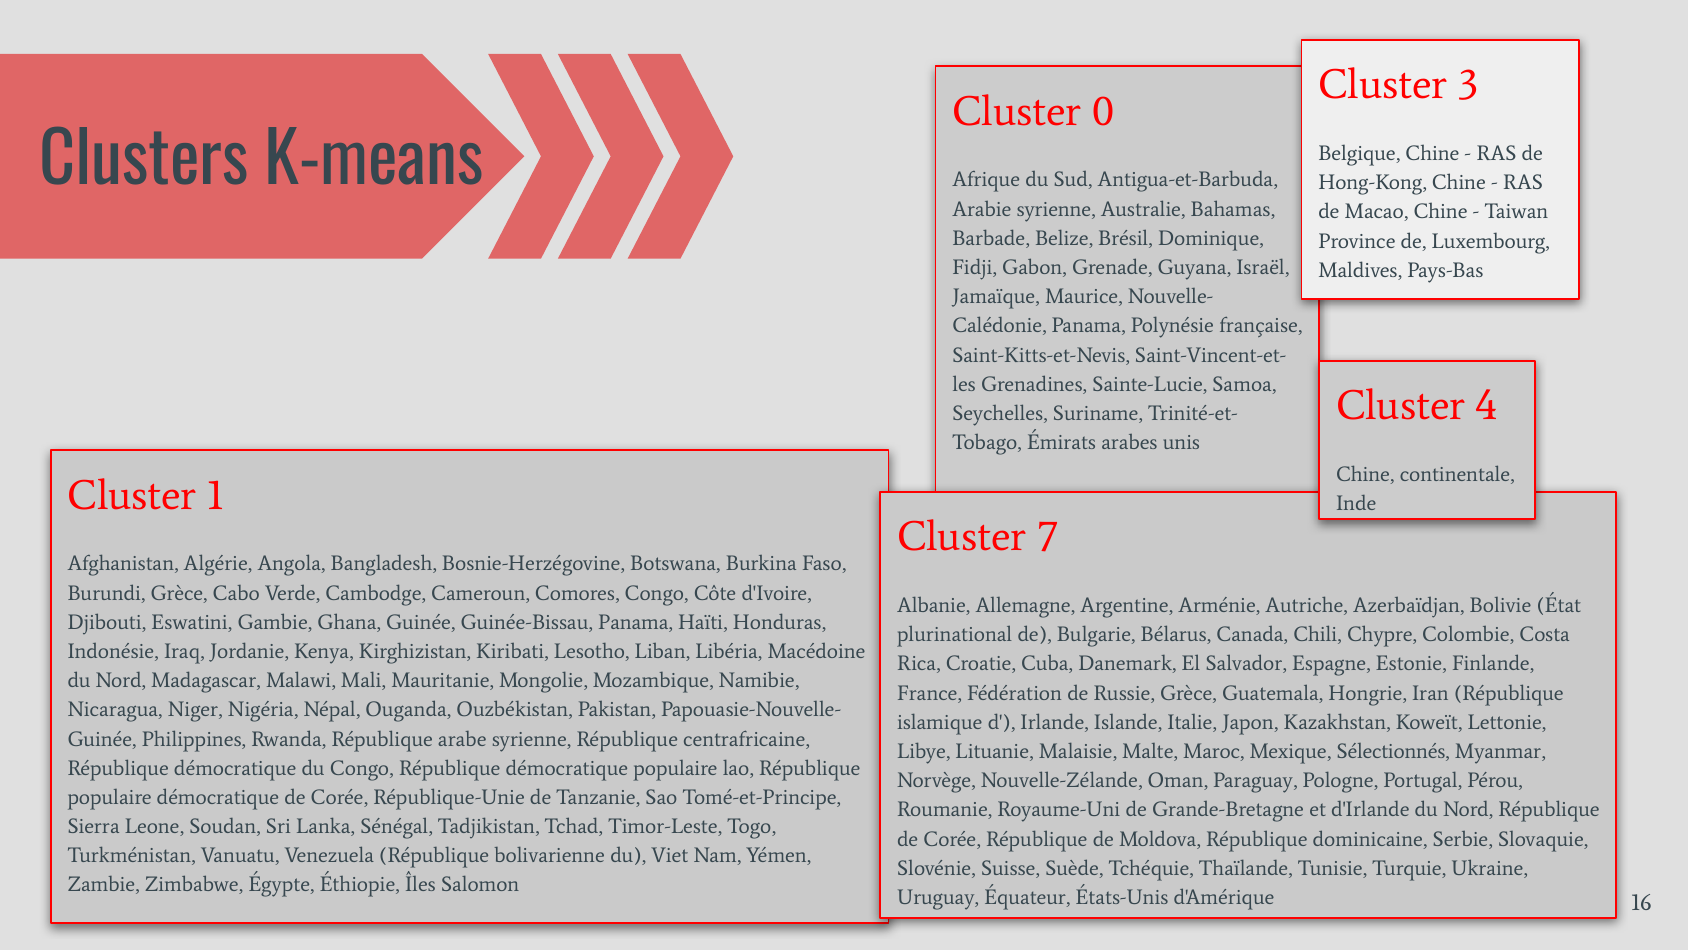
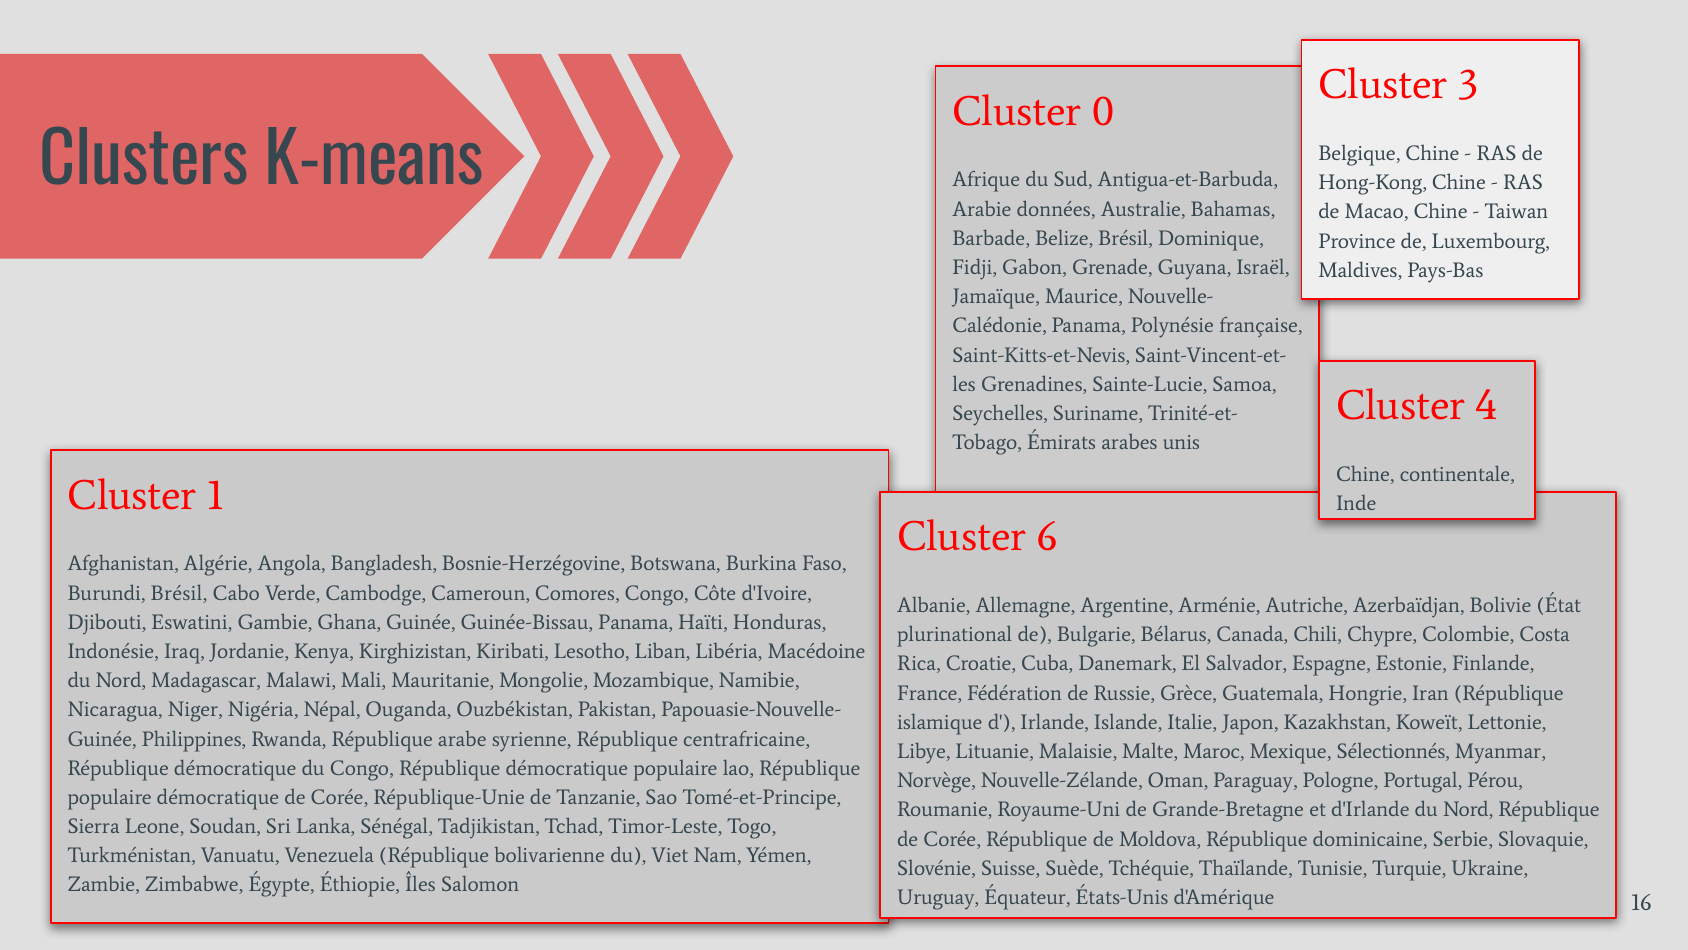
Arabie syrienne: syrienne -> données (1056, 209)
7: 7 -> 6 (1048, 537)
Burundi Grèce: Grèce -> Brésil (179, 593)
